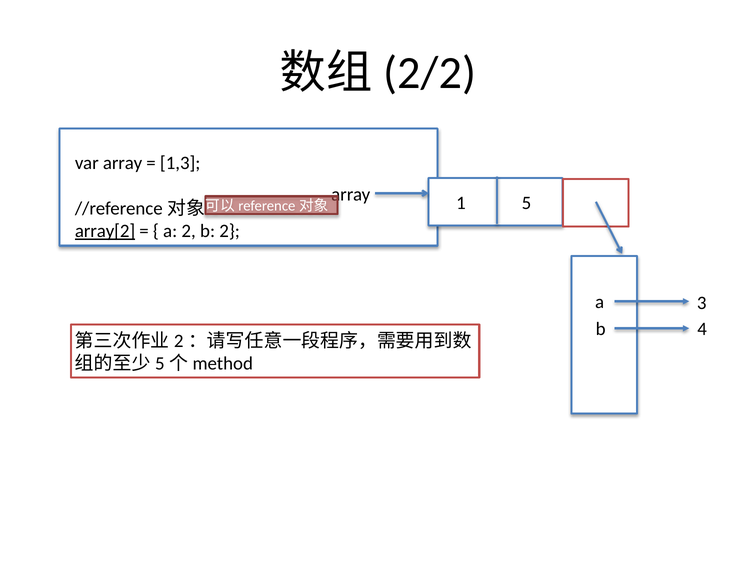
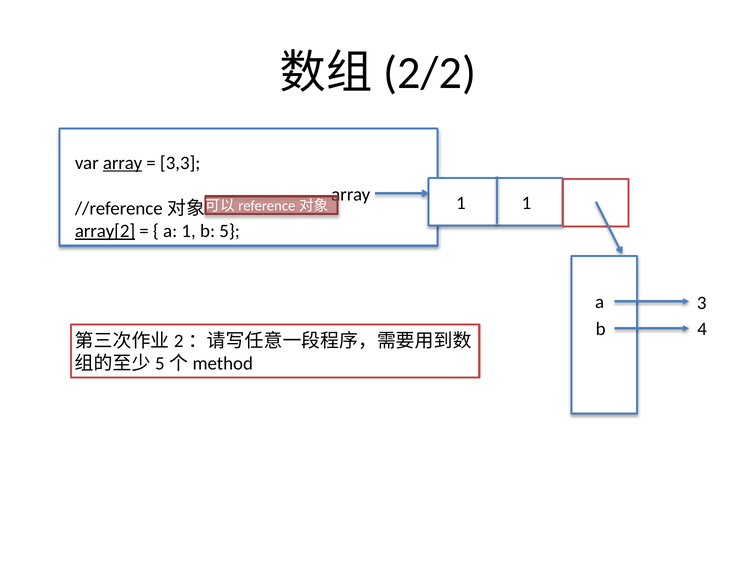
array underline: none -> present (123, 163)
1,3: 1,3 -> 3,3 (180, 163)
1 5: 5 -> 1 (527, 203)
a 2: 2 -> 1 (189, 231)
b 2: 2 -> 5 (230, 231)
